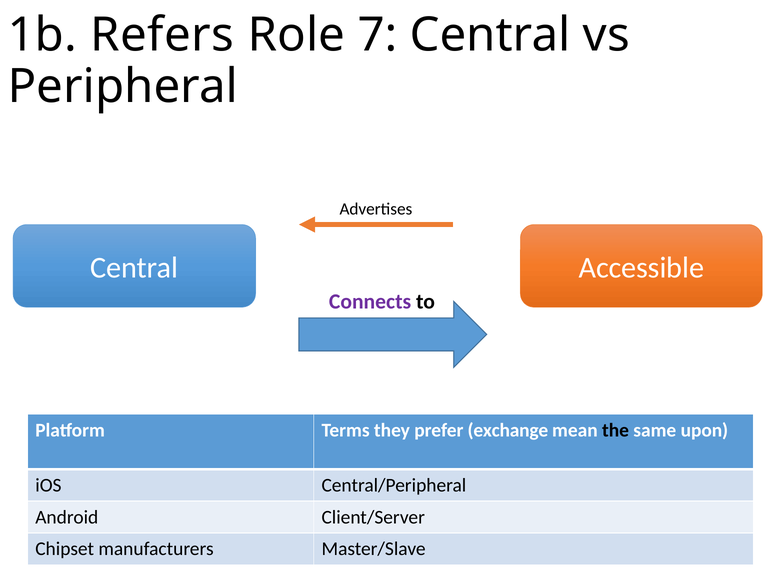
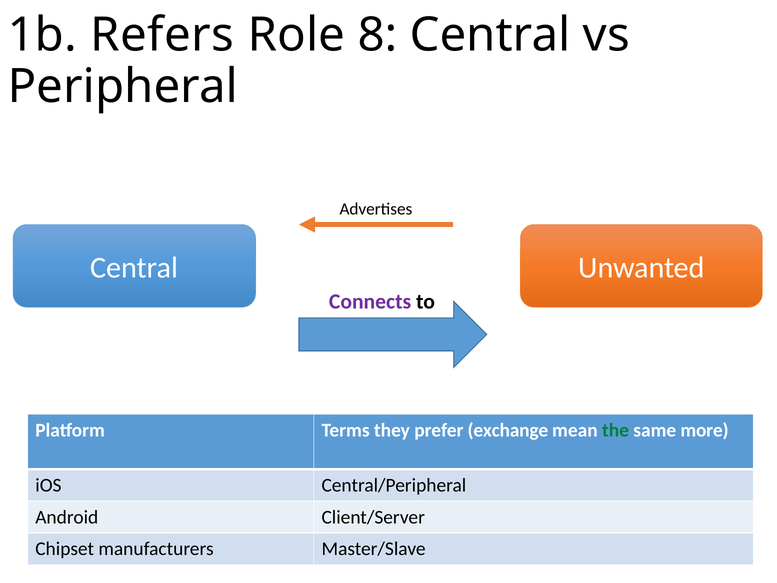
7: 7 -> 8 (377, 35)
Accessible: Accessible -> Unwanted (641, 268)
the colour: black -> green (616, 430)
upon: upon -> more (704, 430)
